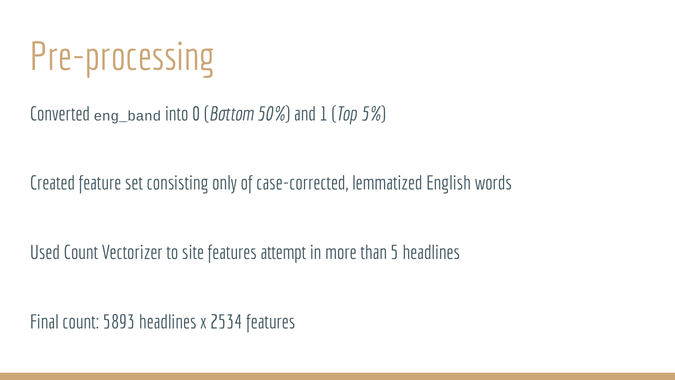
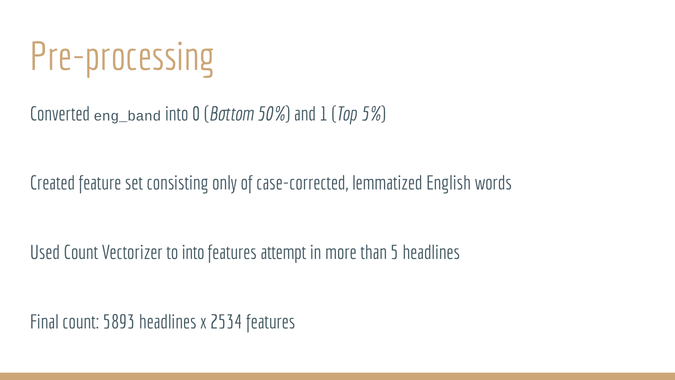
to site: site -> into (193, 253)
